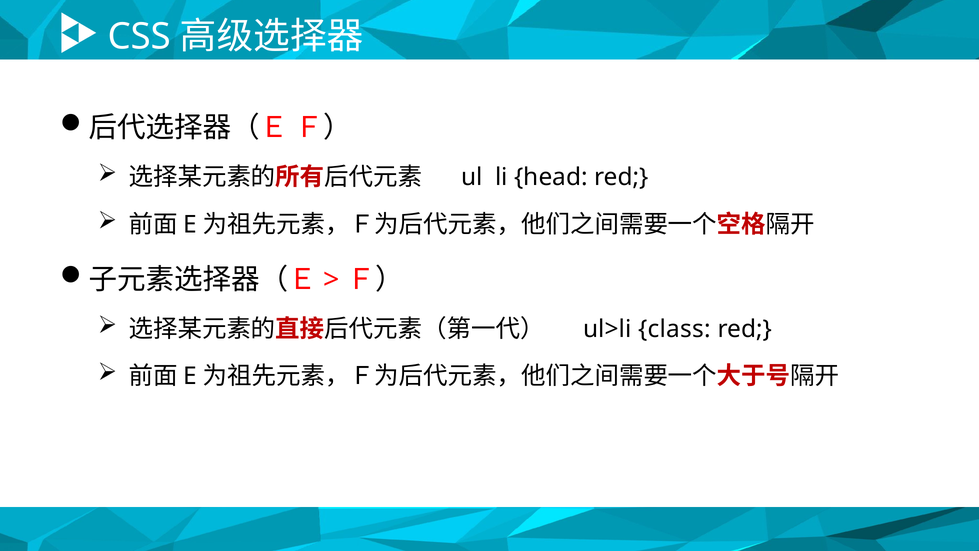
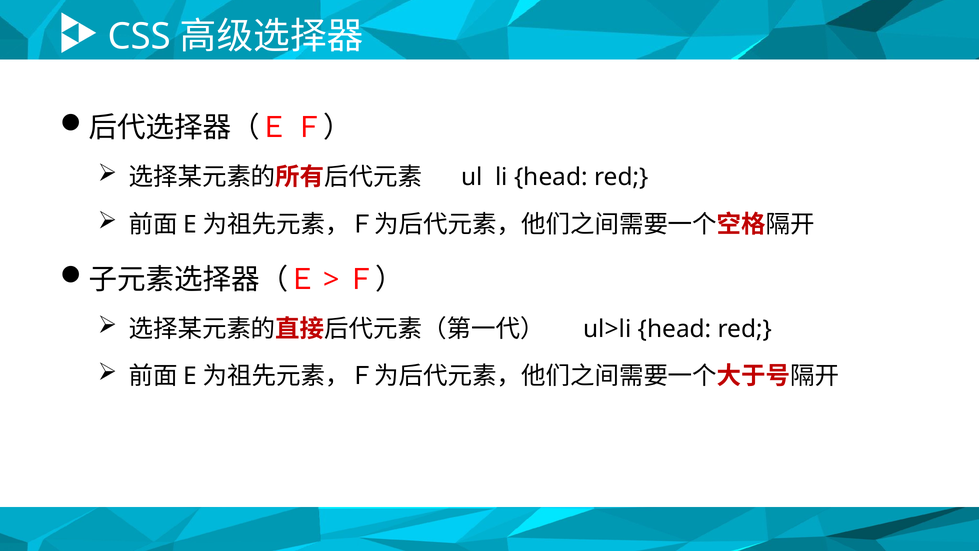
ul>li class: class -> head (675, 329)
